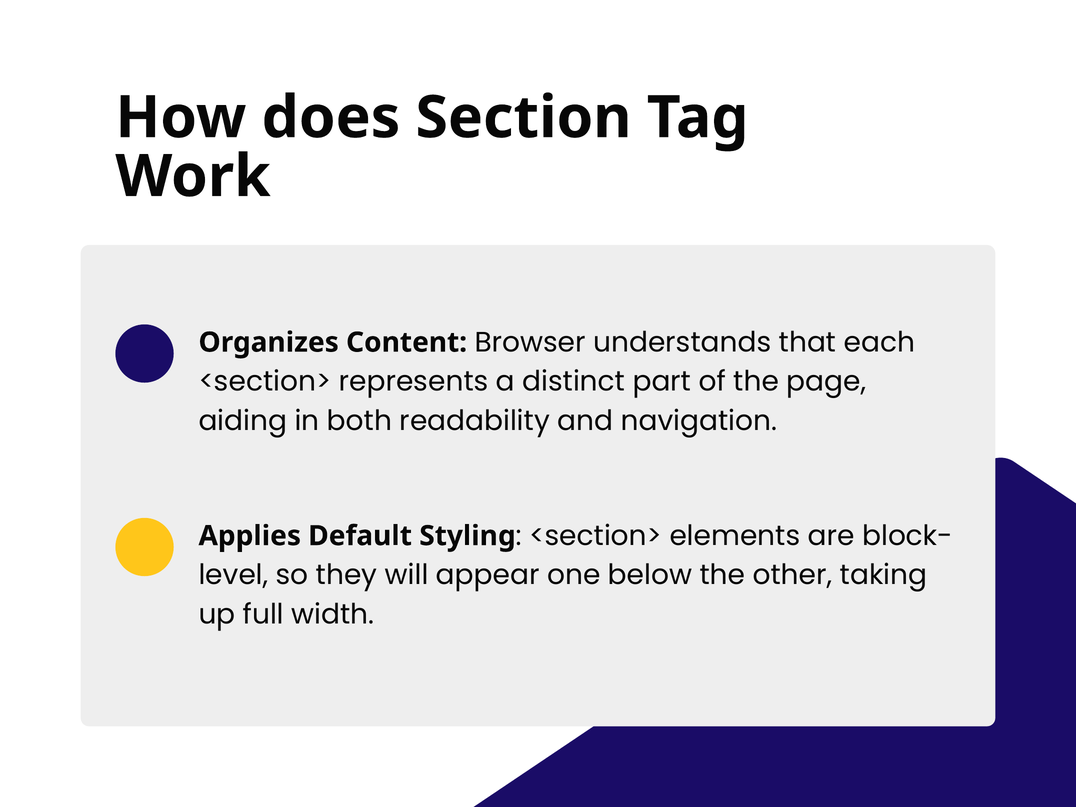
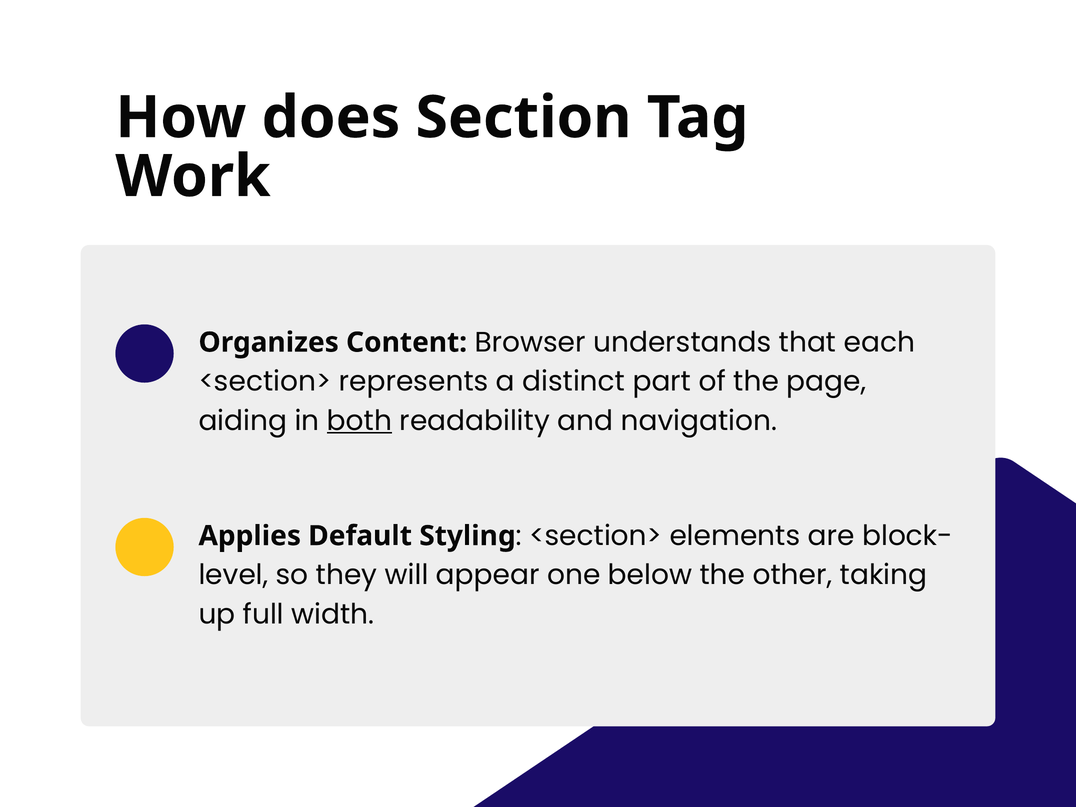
both underline: none -> present (359, 421)
